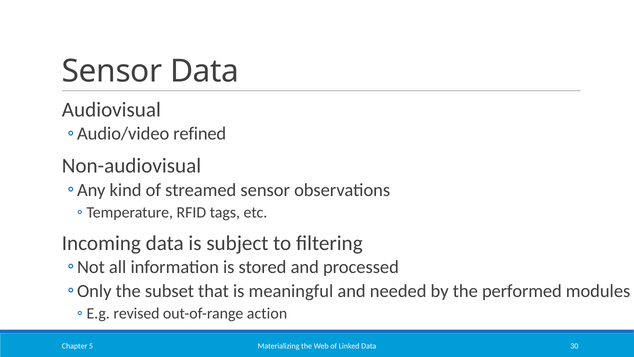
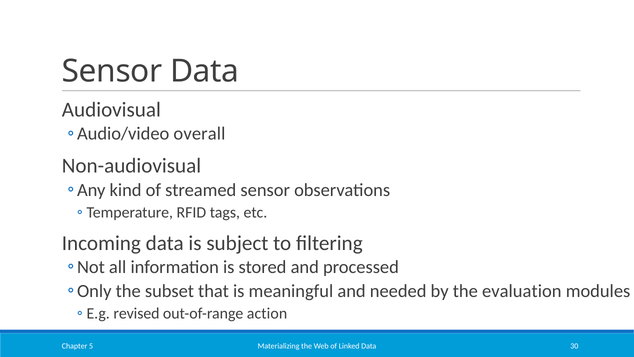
refined: refined -> overall (199, 134)
performed: performed -> evaluation (522, 291)
